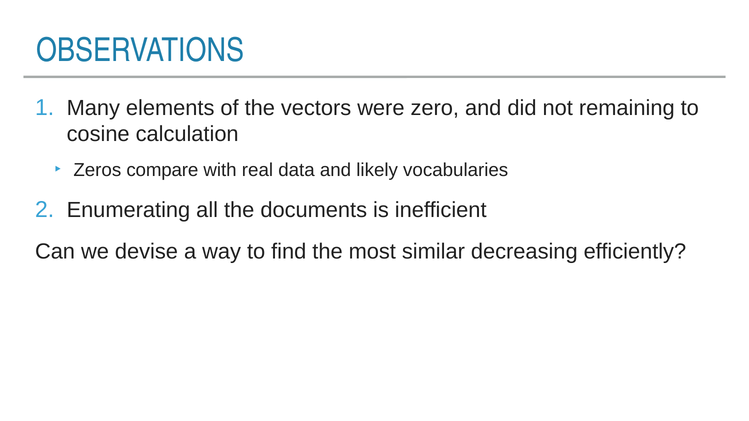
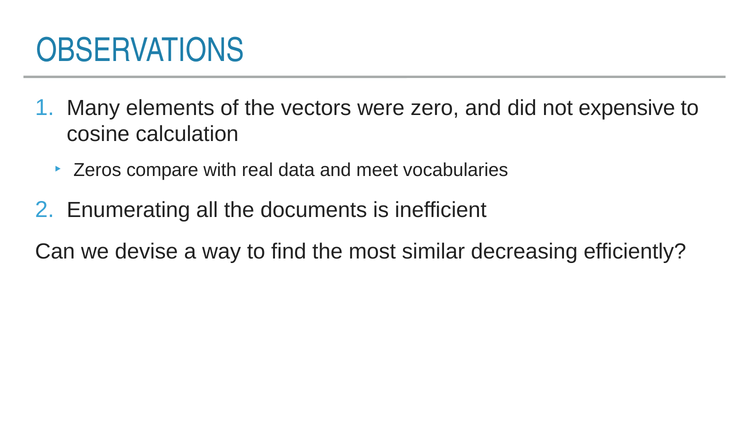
remaining: remaining -> expensive (627, 108)
likely: likely -> meet (377, 170)
